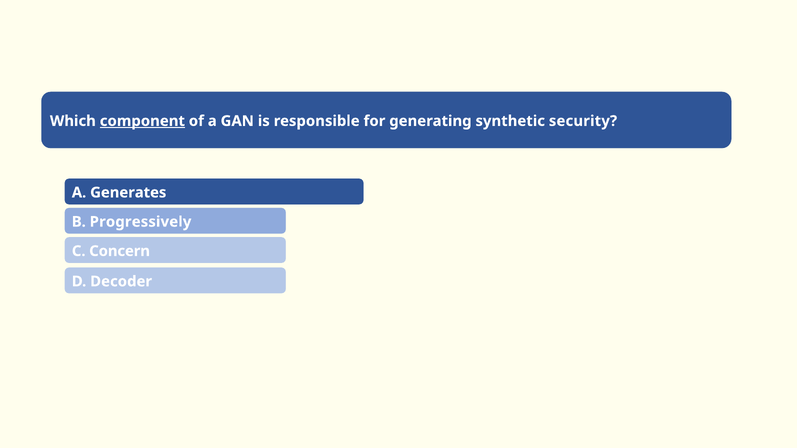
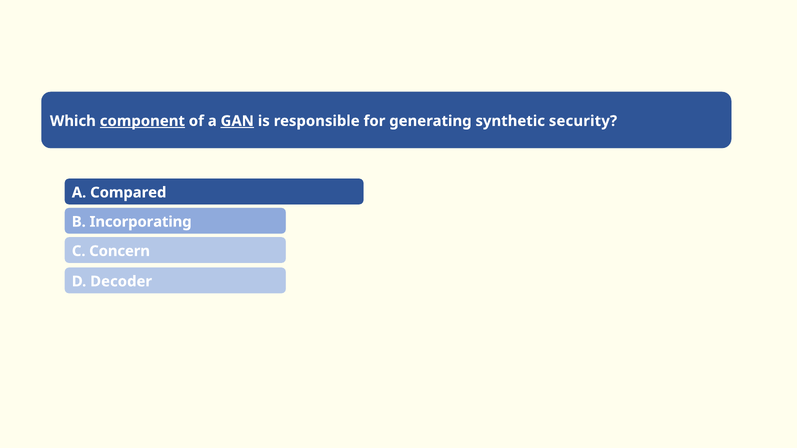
GAN underline: none -> present (237, 121)
Generates: Generates -> Compared (128, 193)
Progressively: Progressively -> Incorporating (141, 222)
